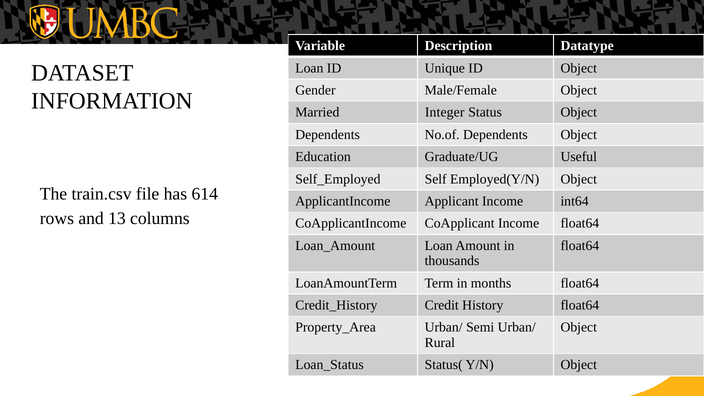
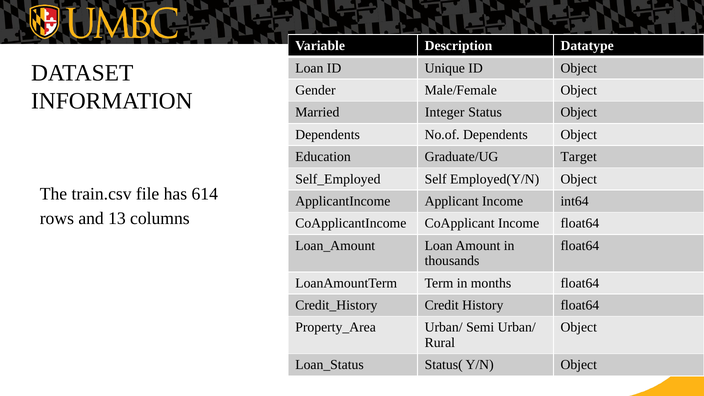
Useful: Useful -> Target (579, 157)
